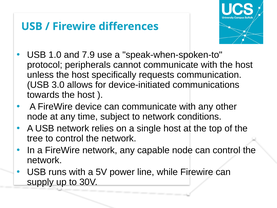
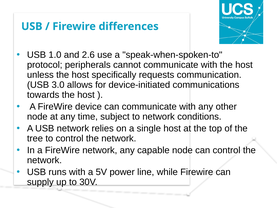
7.9: 7.9 -> 2.6 (88, 55)
